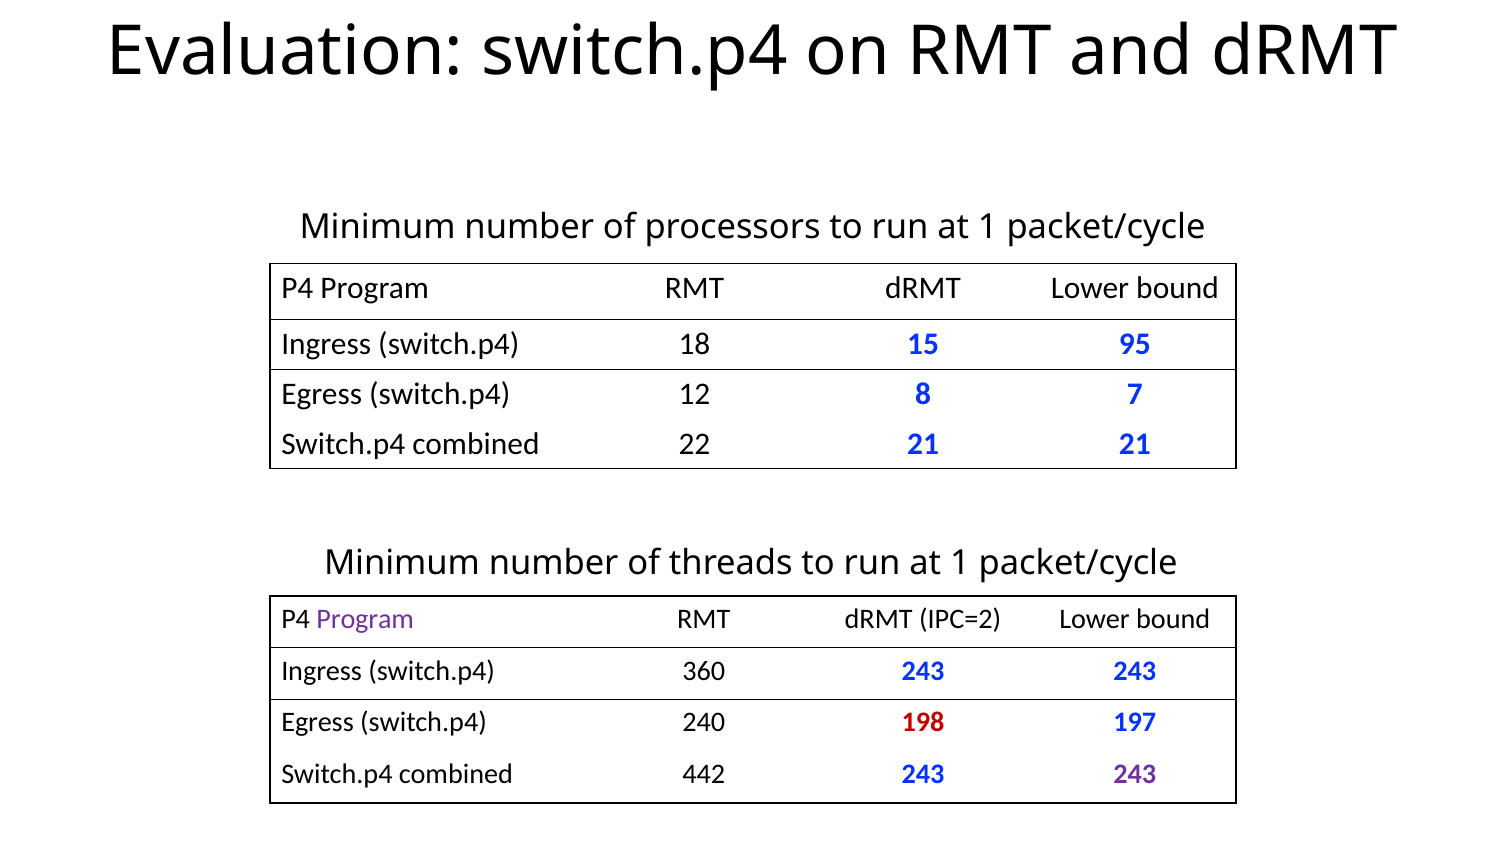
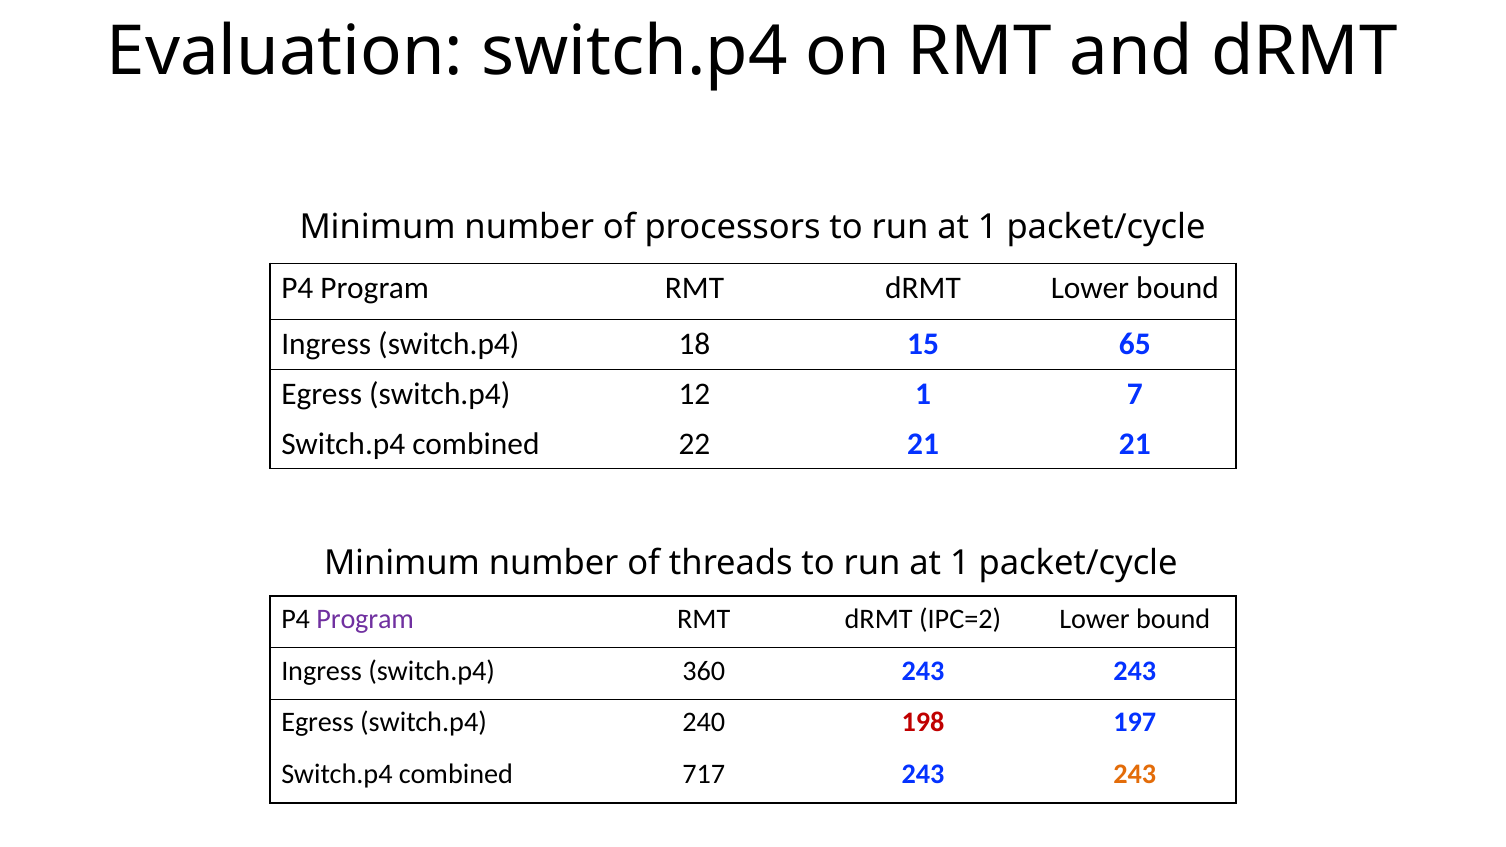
95: 95 -> 65 (1135, 345)
12 8: 8 -> 1 (923, 394)
442: 442 -> 717 (704, 774)
243 colour: purple -> orange (1135, 774)
